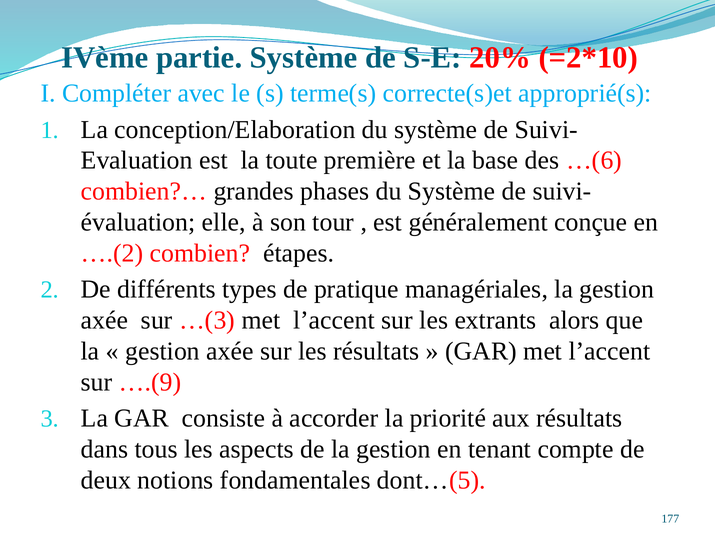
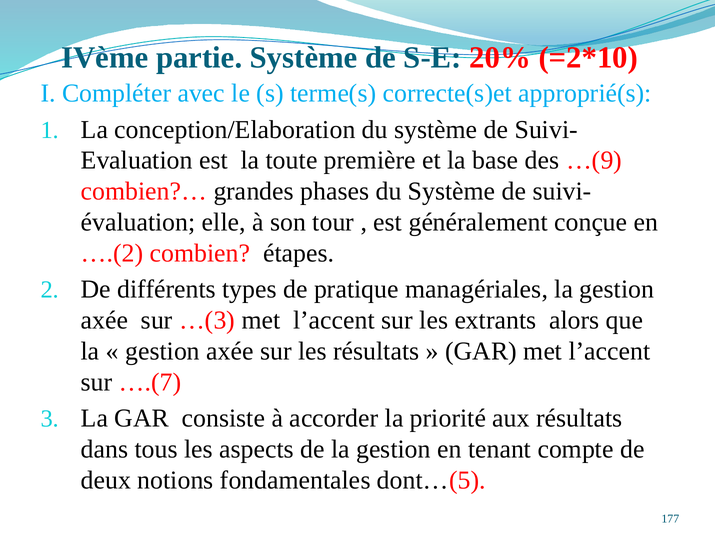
…(6: …(6 -> …(9 (594, 161)
….(9: ….(9 -> ….(7 (150, 382)
